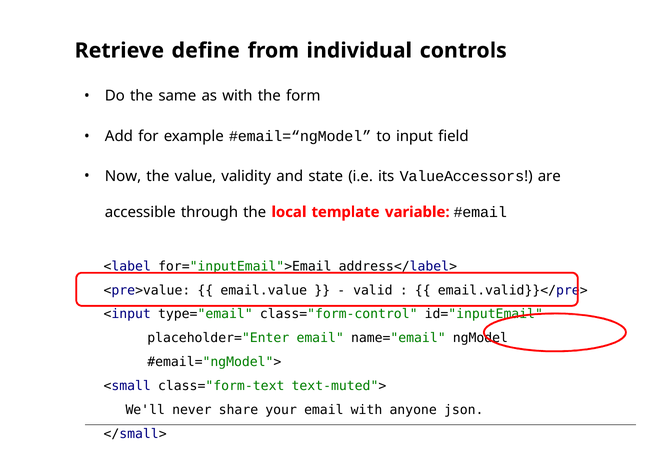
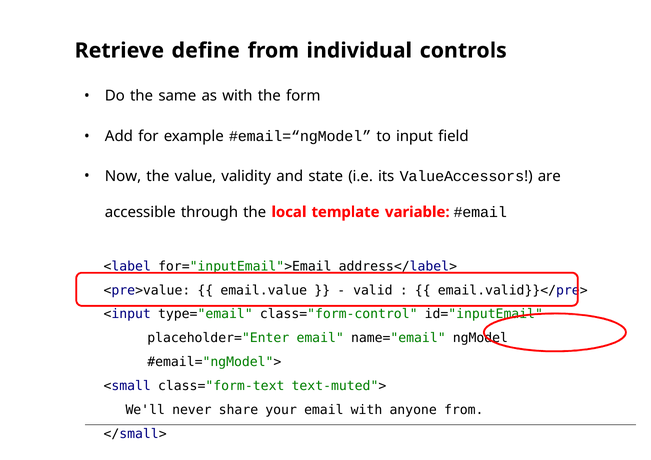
anyone json: json -> from (464, 410)
